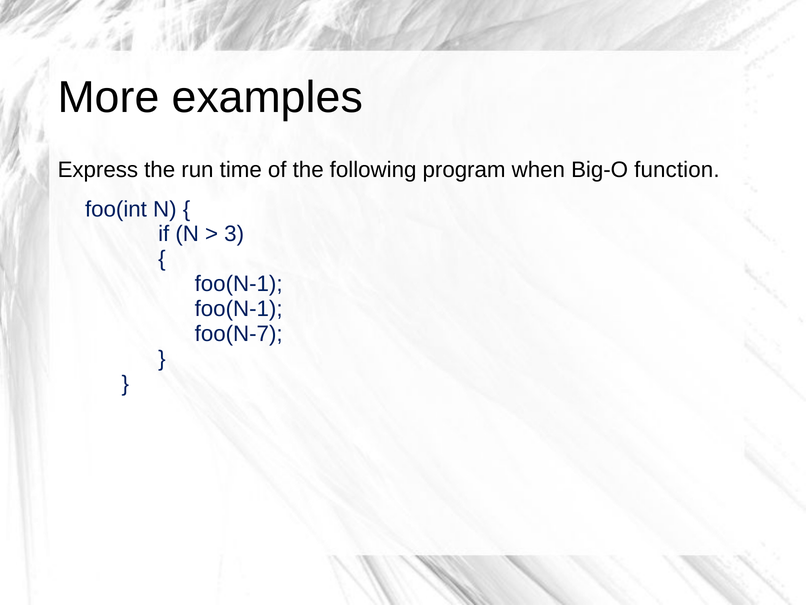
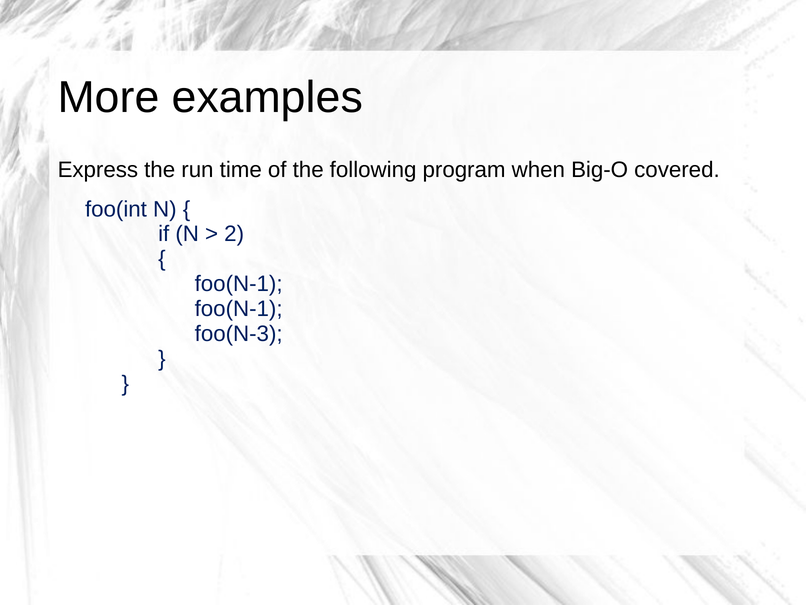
function: function -> covered (677, 170)
3: 3 -> 2 (234, 234)
foo(N-7: foo(N-7 -> foo(N-3 (239, 334)
